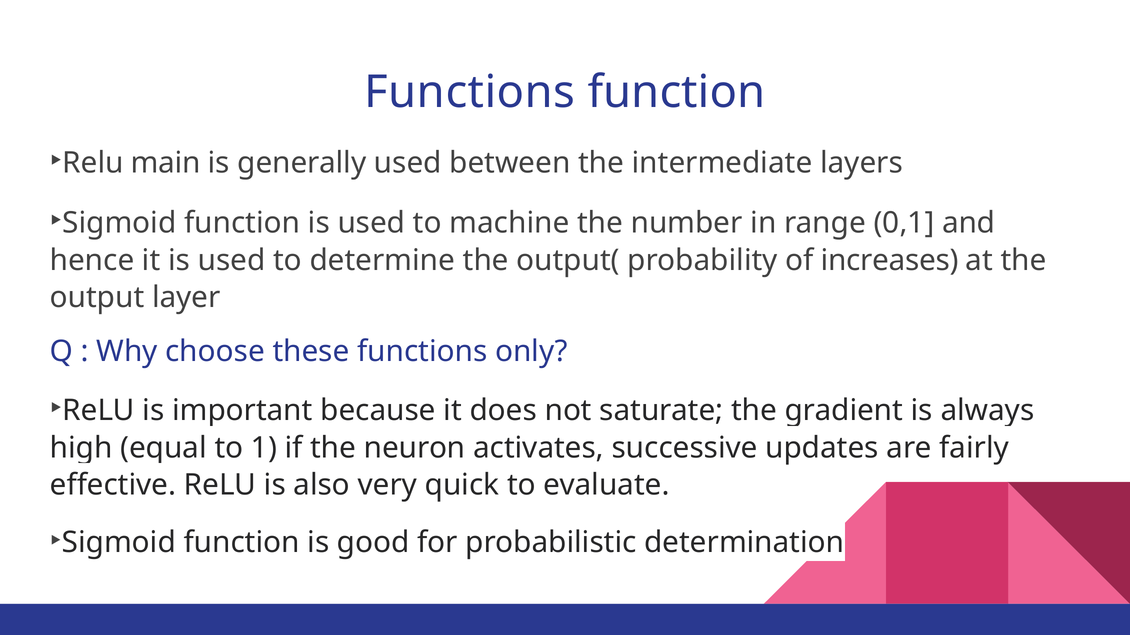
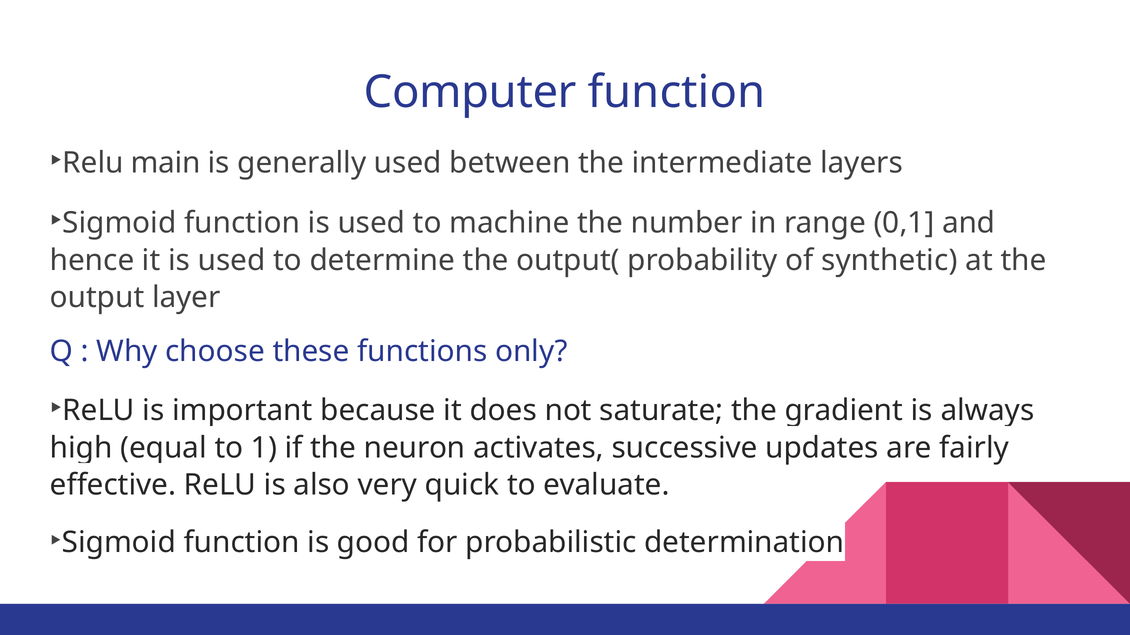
Functions: Functions -> Computer (470, 92)
increases: increases -> synthetic (889, 261)
